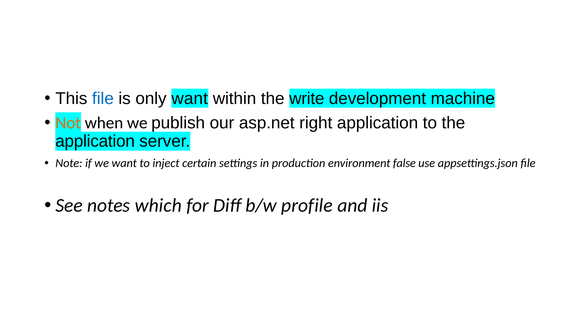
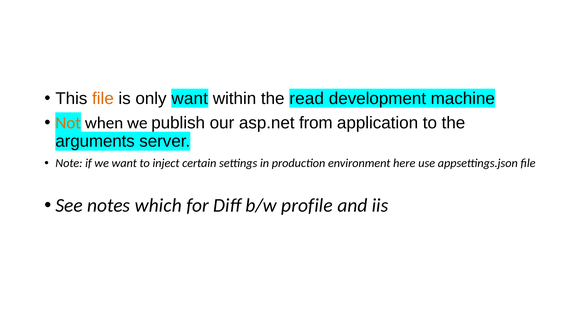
file colour: blue -> orange (103, 99)
write: write -> read (307, 99)
right: right -> from (316, 123)
application: application -> arguments (95, 141)
false: false -> here (404, 163)
